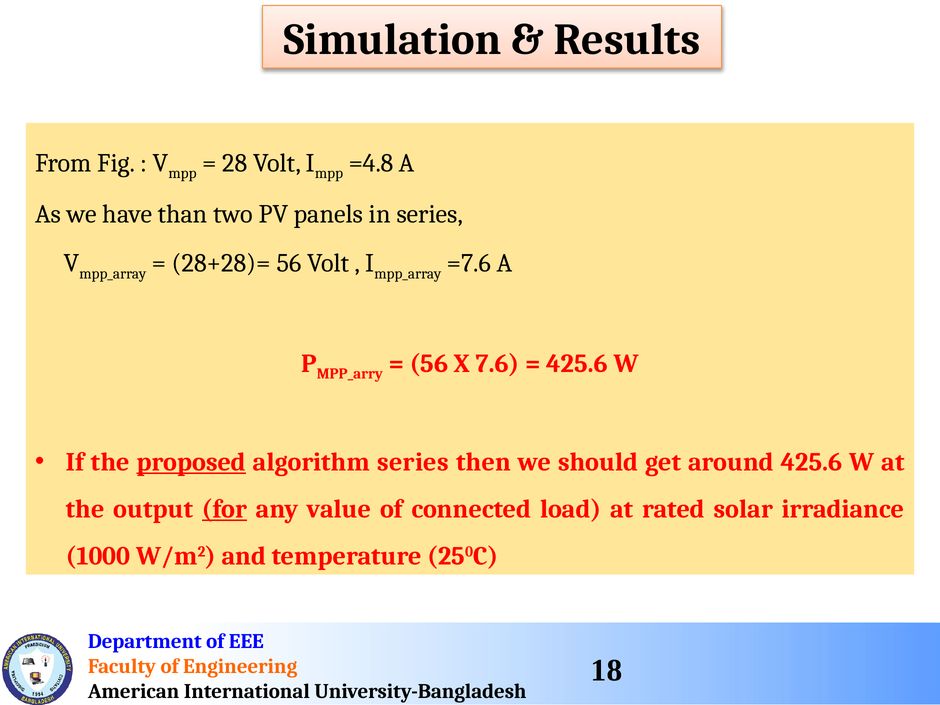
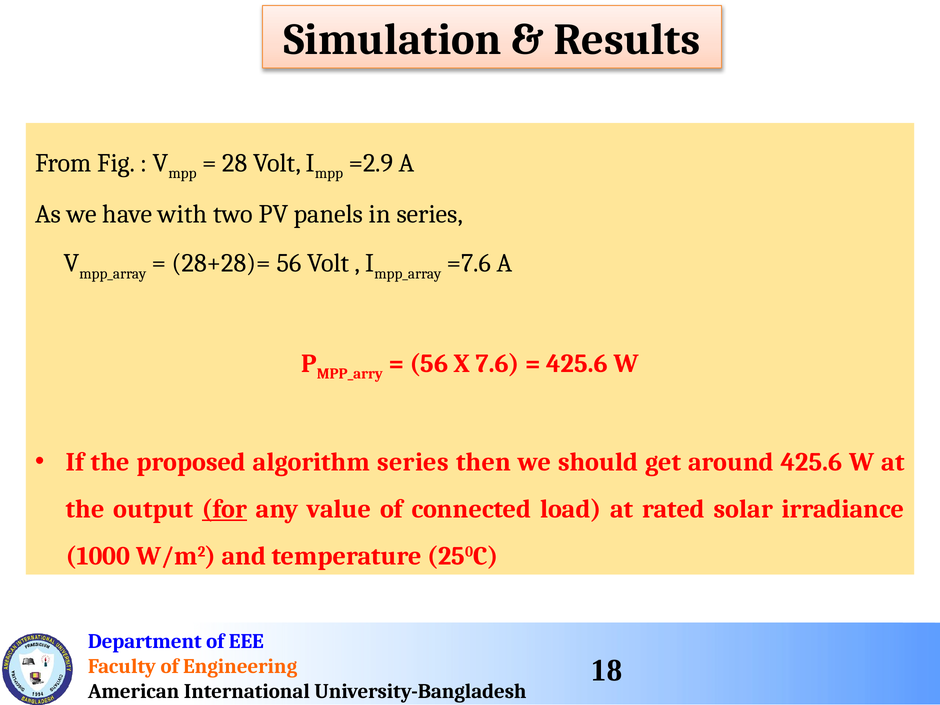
=4.8: =4.8 -> =2.9 (371, 163)
than: than -> with (183, 214)
proposed underline: present -> none (191, 462)
